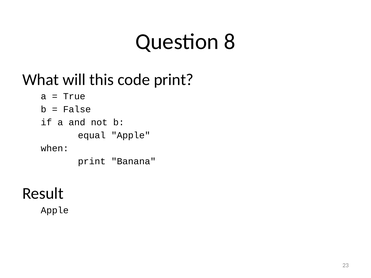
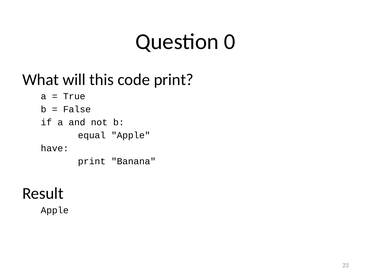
8: 8 -> 0 (230, 42)
when: when -> have (55, 148)
